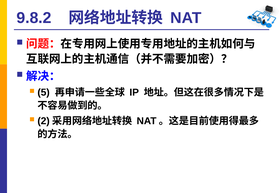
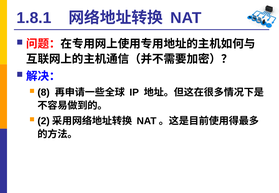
9.8.2: 9.8.2 -> 1.8.1 (34, 18)
5: 5 -> 8 (44, 93)
